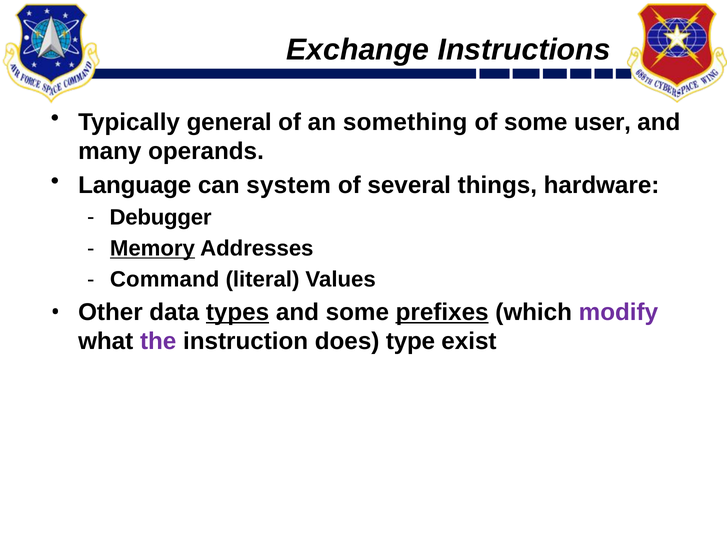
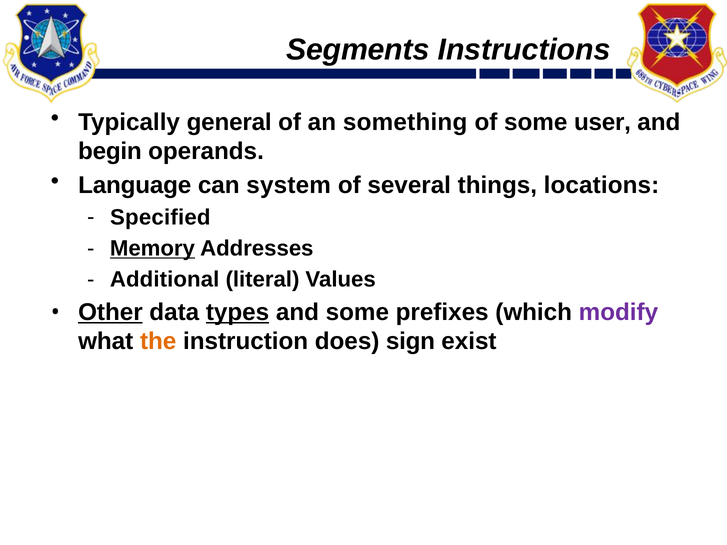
Exchange: Exchange -> Segments (358, 50)
many: many -> begin (110, 151)
hardware: hardware -> locations (602, 185)
Debugger: Debugger -> Specified (160, 218)
Command: Command -> Additional (165, 280)
Other underline: none -> present (110, 313)
prefixes underline: present -> none (442, 313)
the colour: purple -> orange (158, 342)
type: type -> sign (411, 342)
